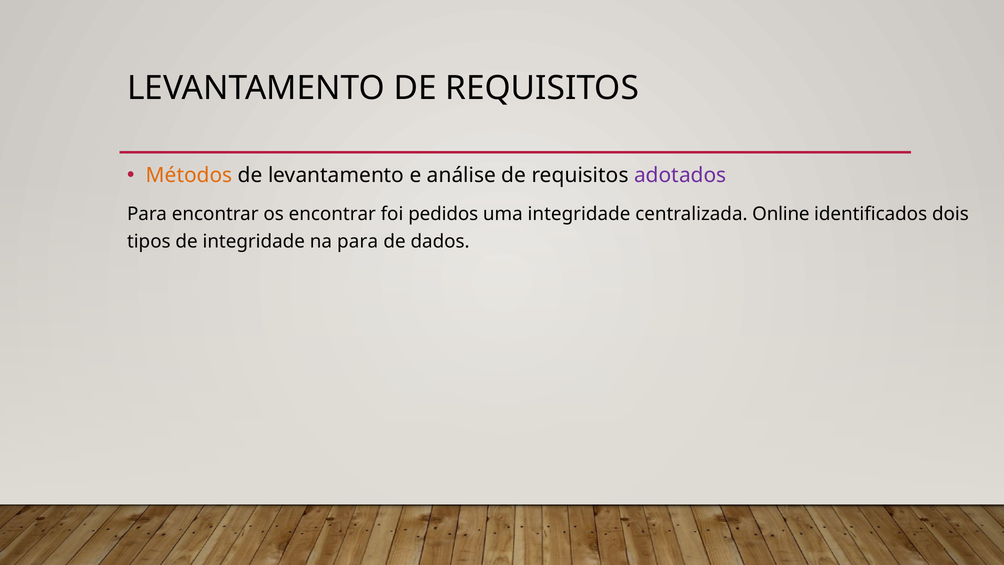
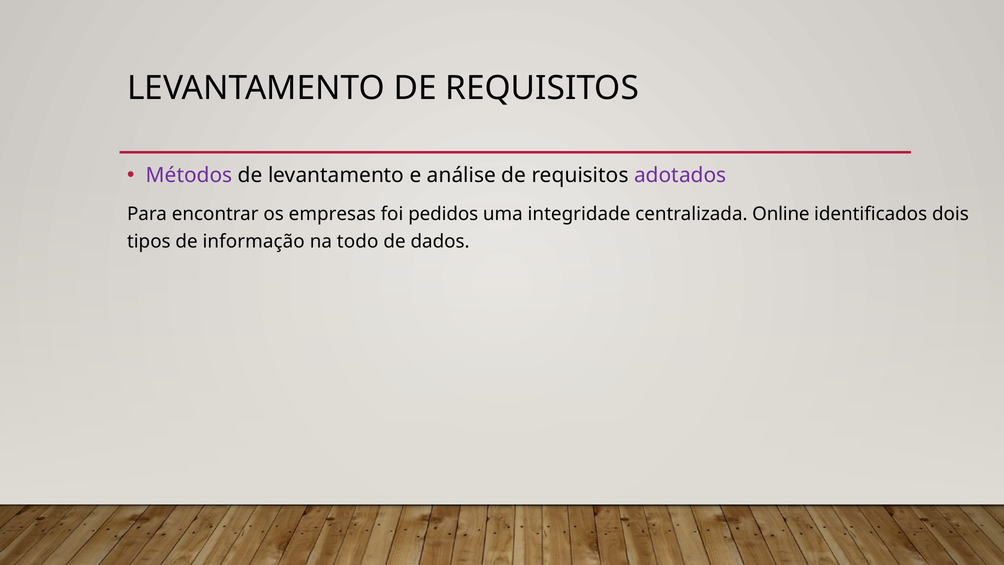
Métodos colour: orange -> purple (189, 175)
os encontrar: encontrar -> empresas (332, 214)
de integridade: integridade -> informação (254, 241)
na para: para -> todo (358, 241)
